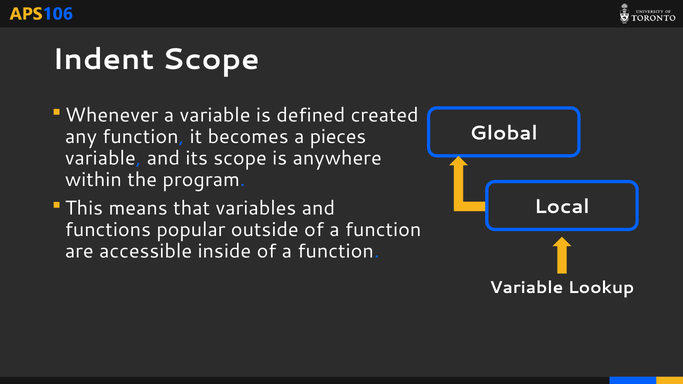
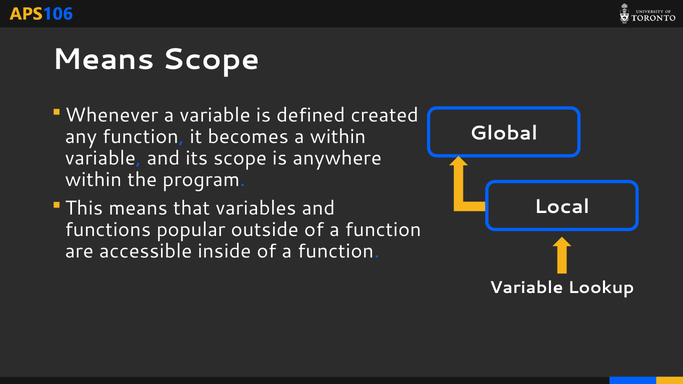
Indent: Indent -> Means (103, 59)
a pieces: pieces -> within (338, 137)
